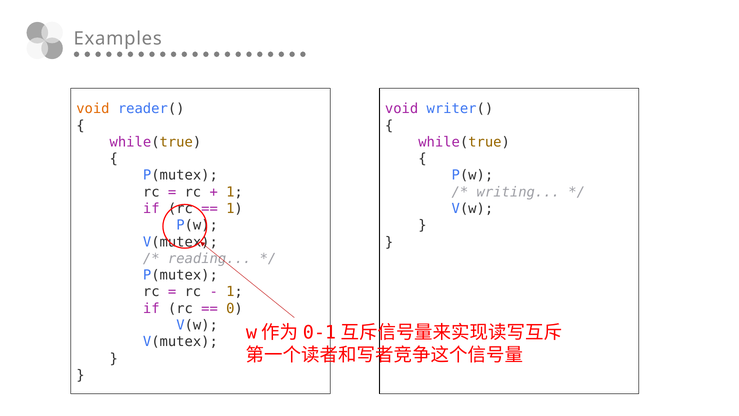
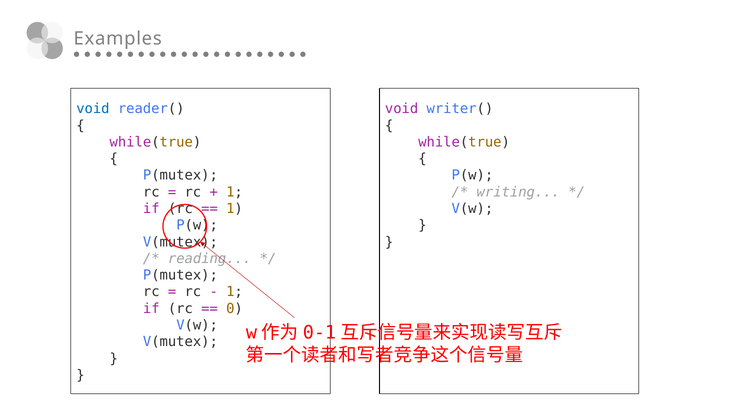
void colour: orange -> blue (93, 109)
